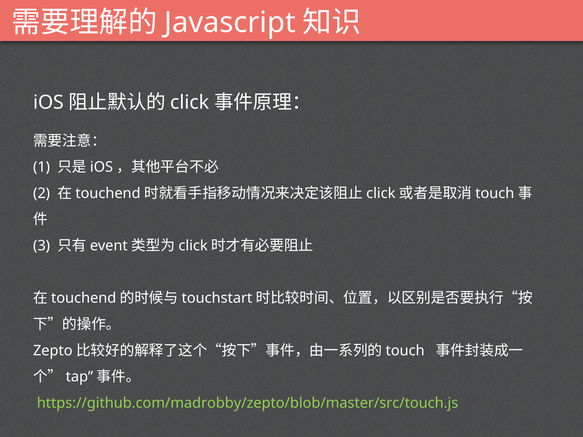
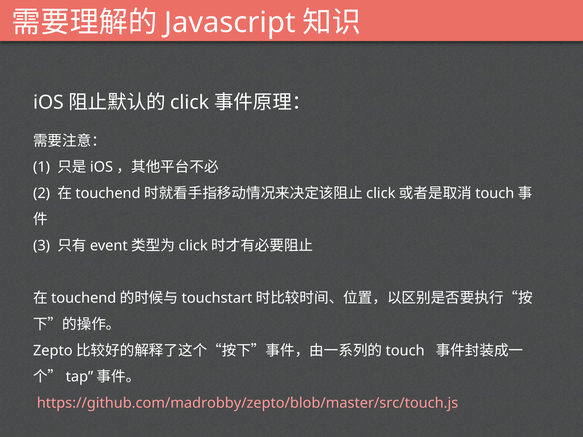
https://github.com/madrobby/zepto/blob/master/src/touch.js colour: light green -> pink (248, 403)
